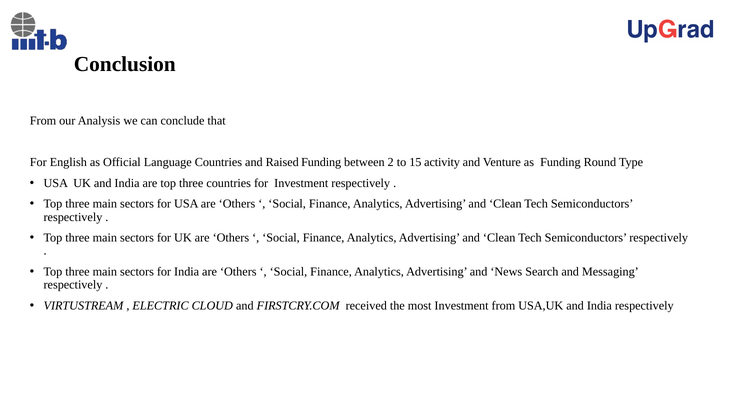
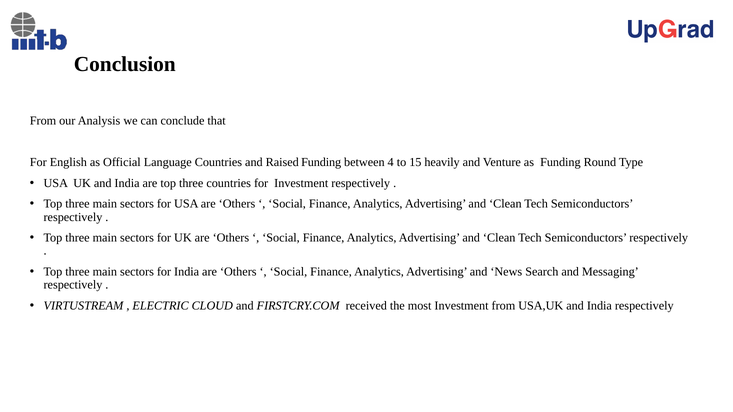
2: 2 -> 4 (391, 162)
activity: activity -> heavily (442, 162)
